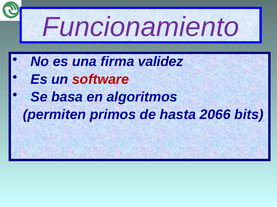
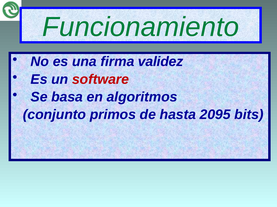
Funcionamiento colour: purple -> green (141, 27)
permiten: permiten -> conjunto (54, 115)
2066: 2066 -> 2095 (215, 115)
